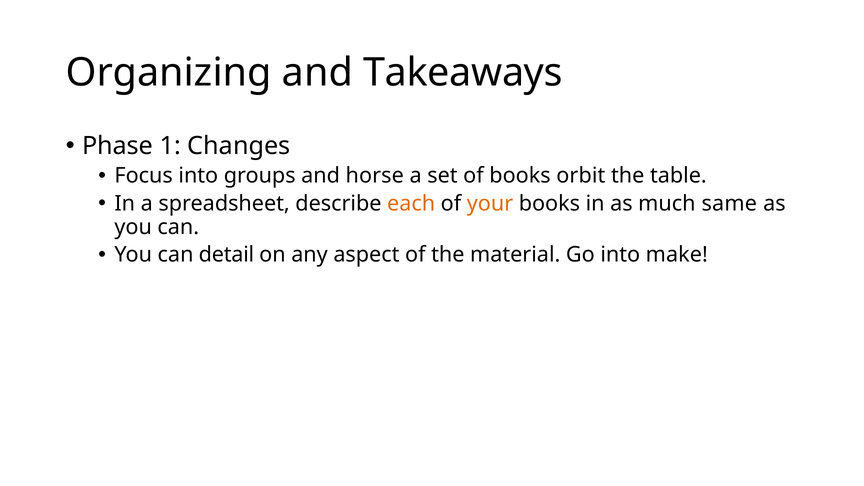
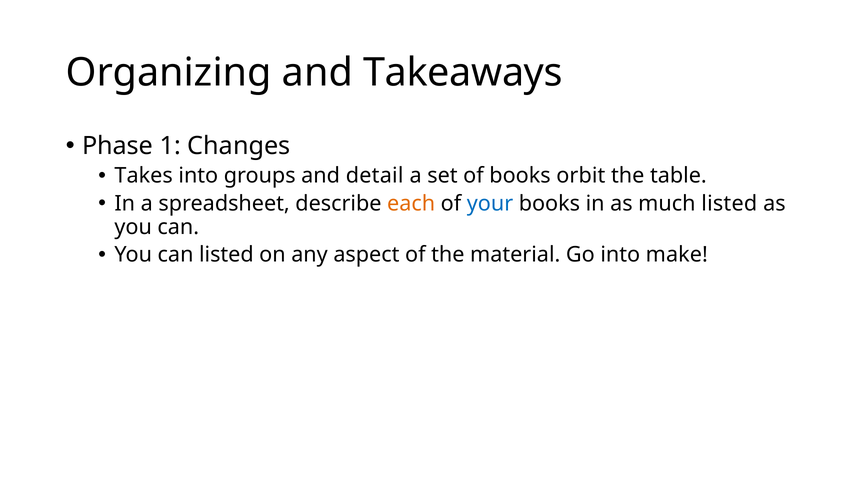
Focus: Focus -> Takes (144, 176)
horse: horse -> detail (375, 176)
your colour: orange -> blue (490, 204)
much same: same -> listed (729, 204)
can detail: detail -> listed (226, 255)
